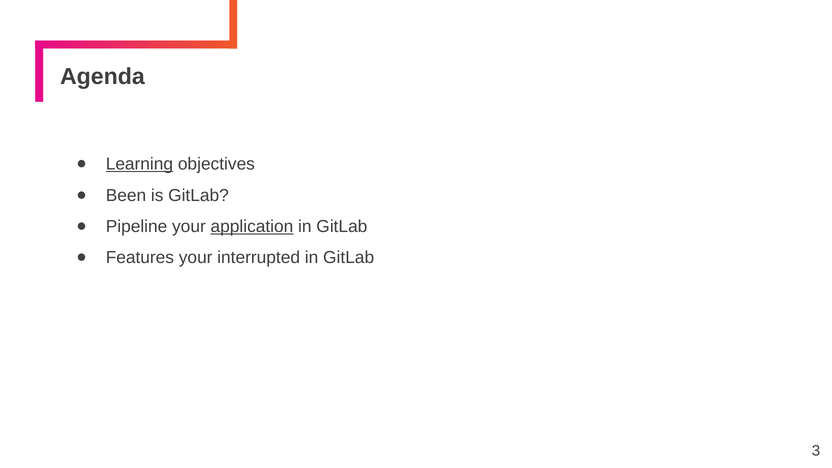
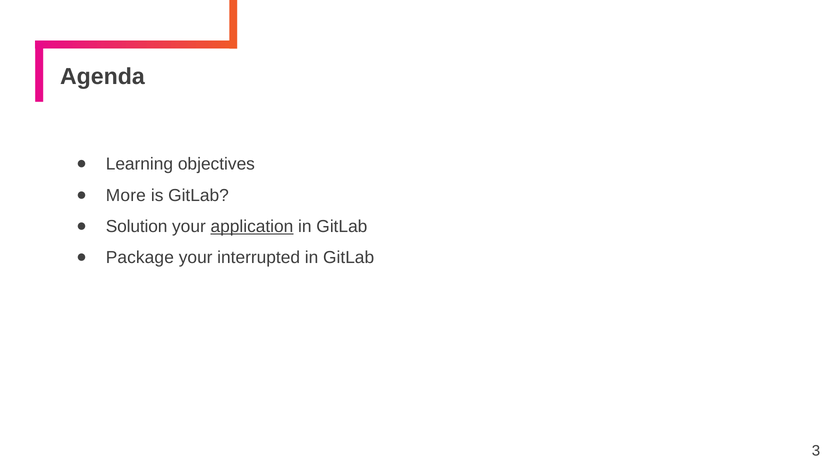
Learning underline: present -> none (139, 164)
Been: Been -> More (126, 195)
Pipeline: Pipeline -> Solution (137, 227)
Features: Features -> Package (140, 258)
